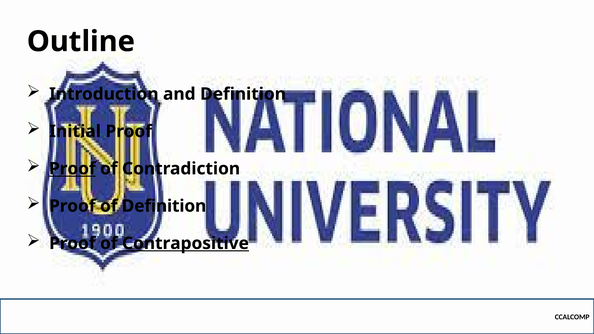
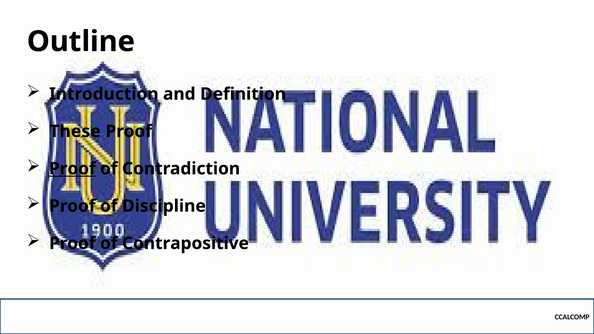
Initial: Initial -> These (75, 131)
of Definition: Definition -> Discipline (164, 206)
Contrapositive underline: present -> none (185, 243)
